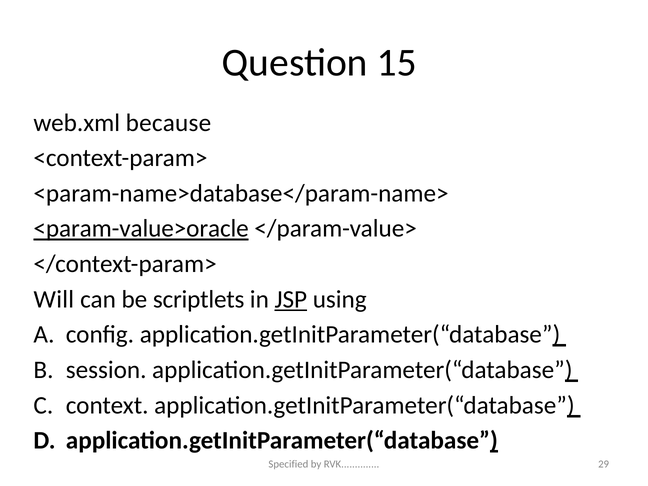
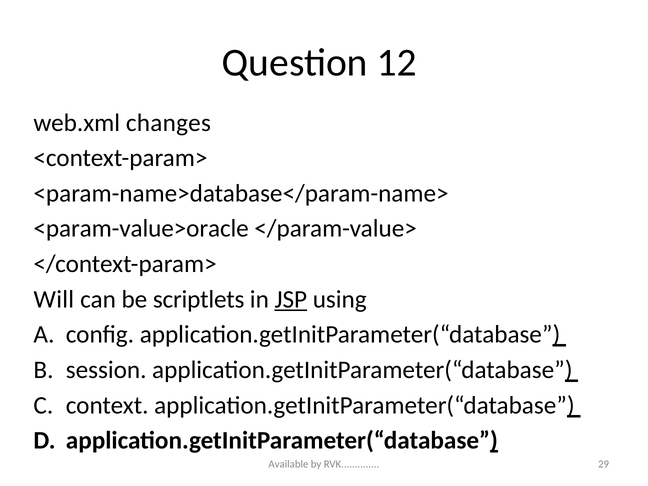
15: 15 -> 12 (397, 63)
because: because -> changes (168, 123)
<param-value>oracle underline: present -> none (141, 229)
Specified: Specified -> Available (288, 464)
